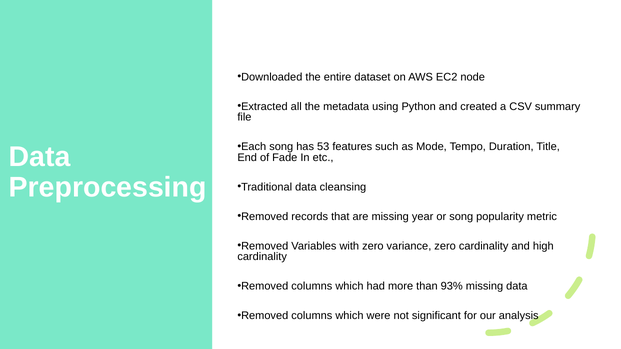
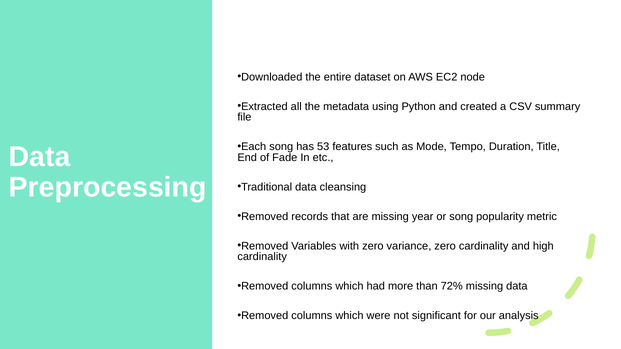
93%: 93% -> 72% (452, 286)
